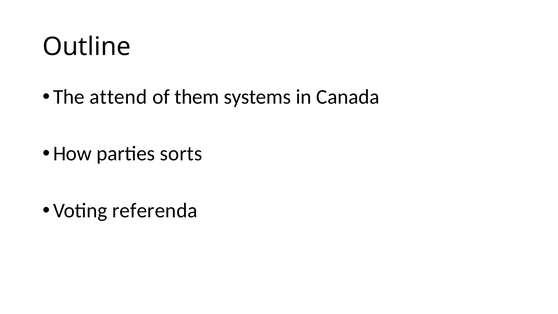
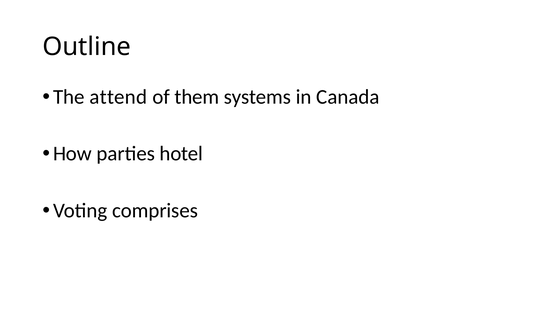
sorts: sorts -> hotel (181, 154)
referenda: referenda -> comprises (155, 210)
